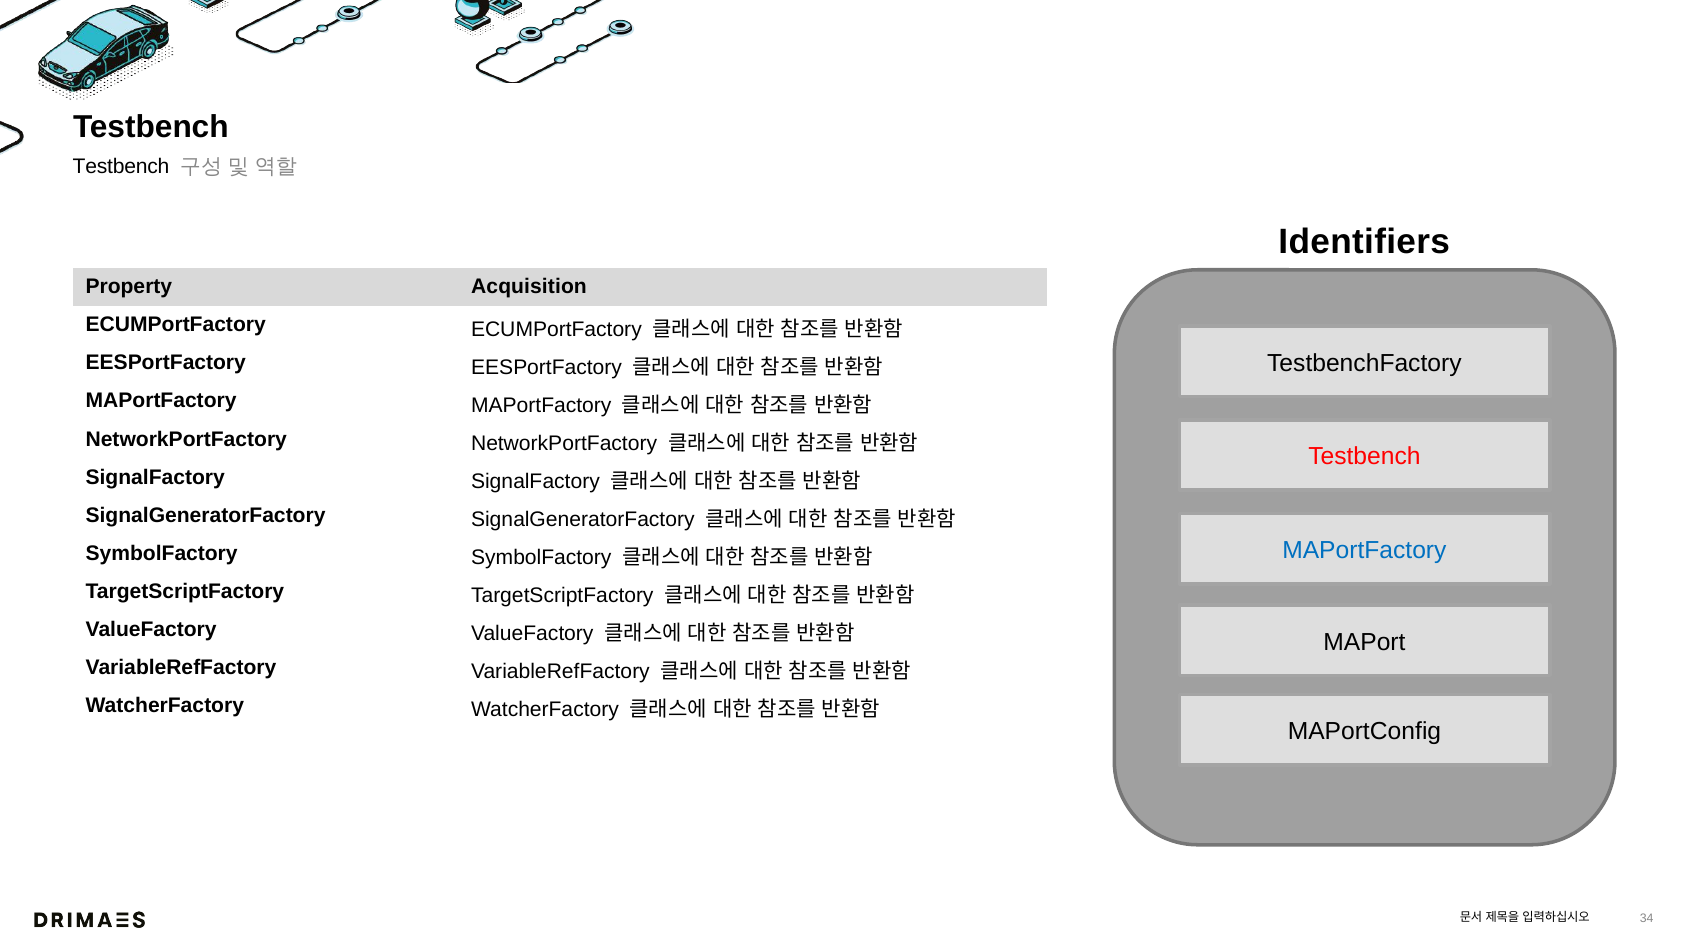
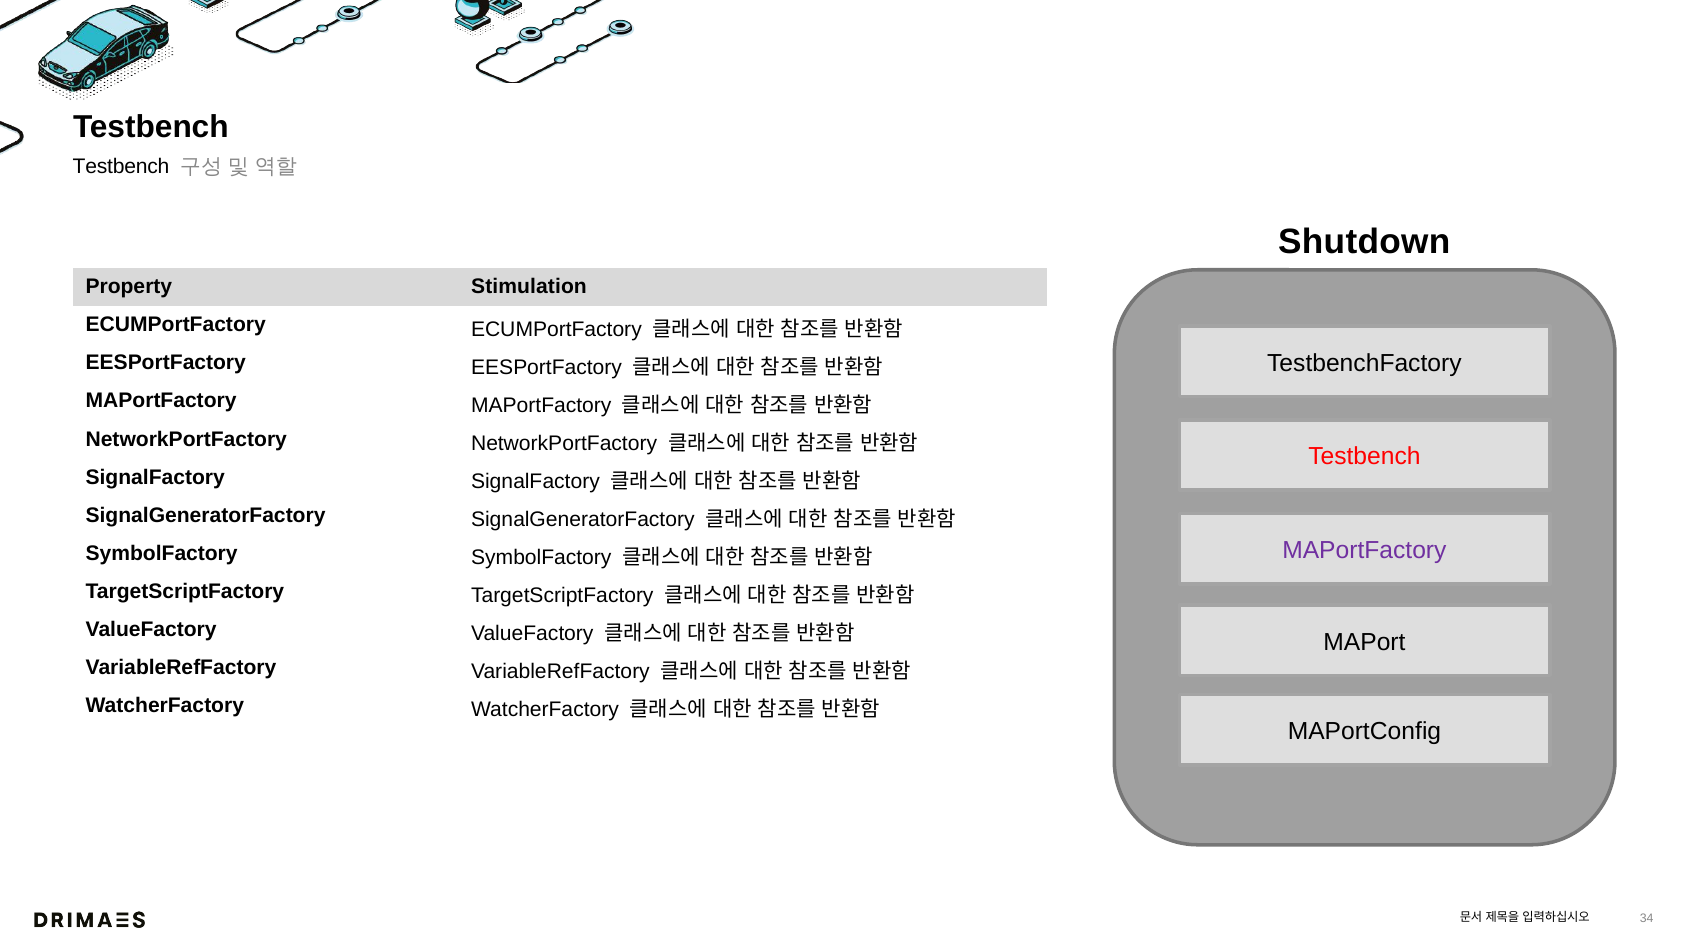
Identifiers: Identifiers -> Shutdown (1364, 242)
Acquisition: Acquisition -> Stimulation (529, 287)
MAPortFactory colour: blue -> purple (1364, 551)
